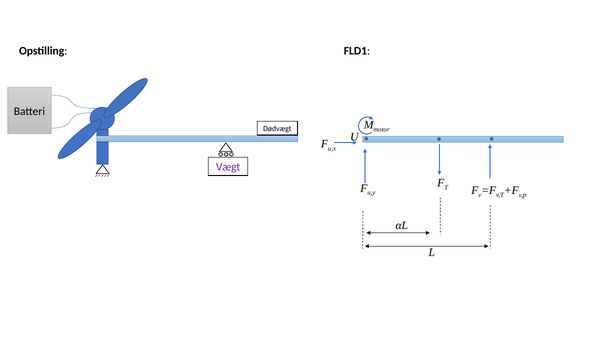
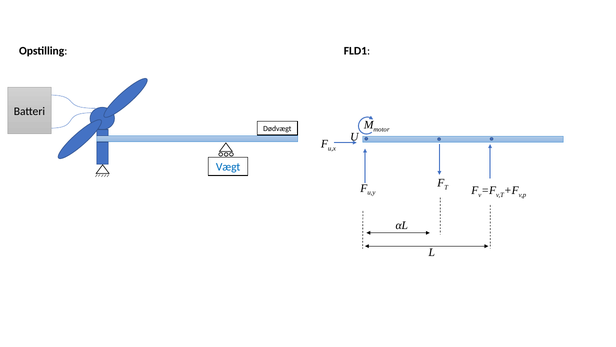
Vægt colour: purple -> blue (228, 167)
